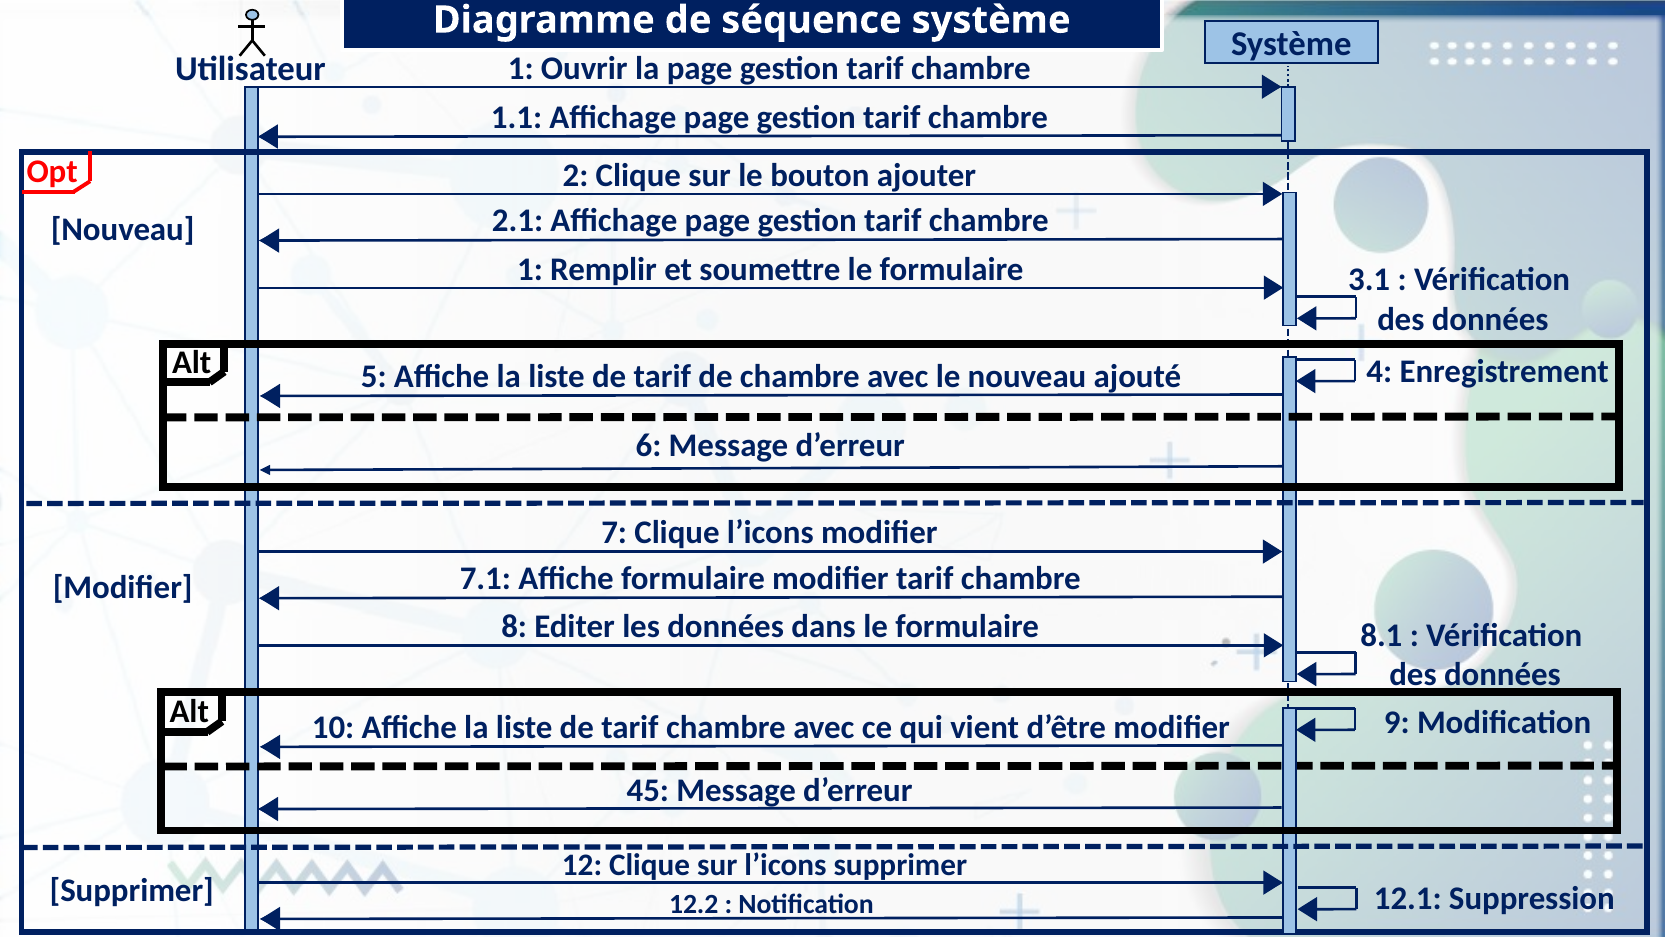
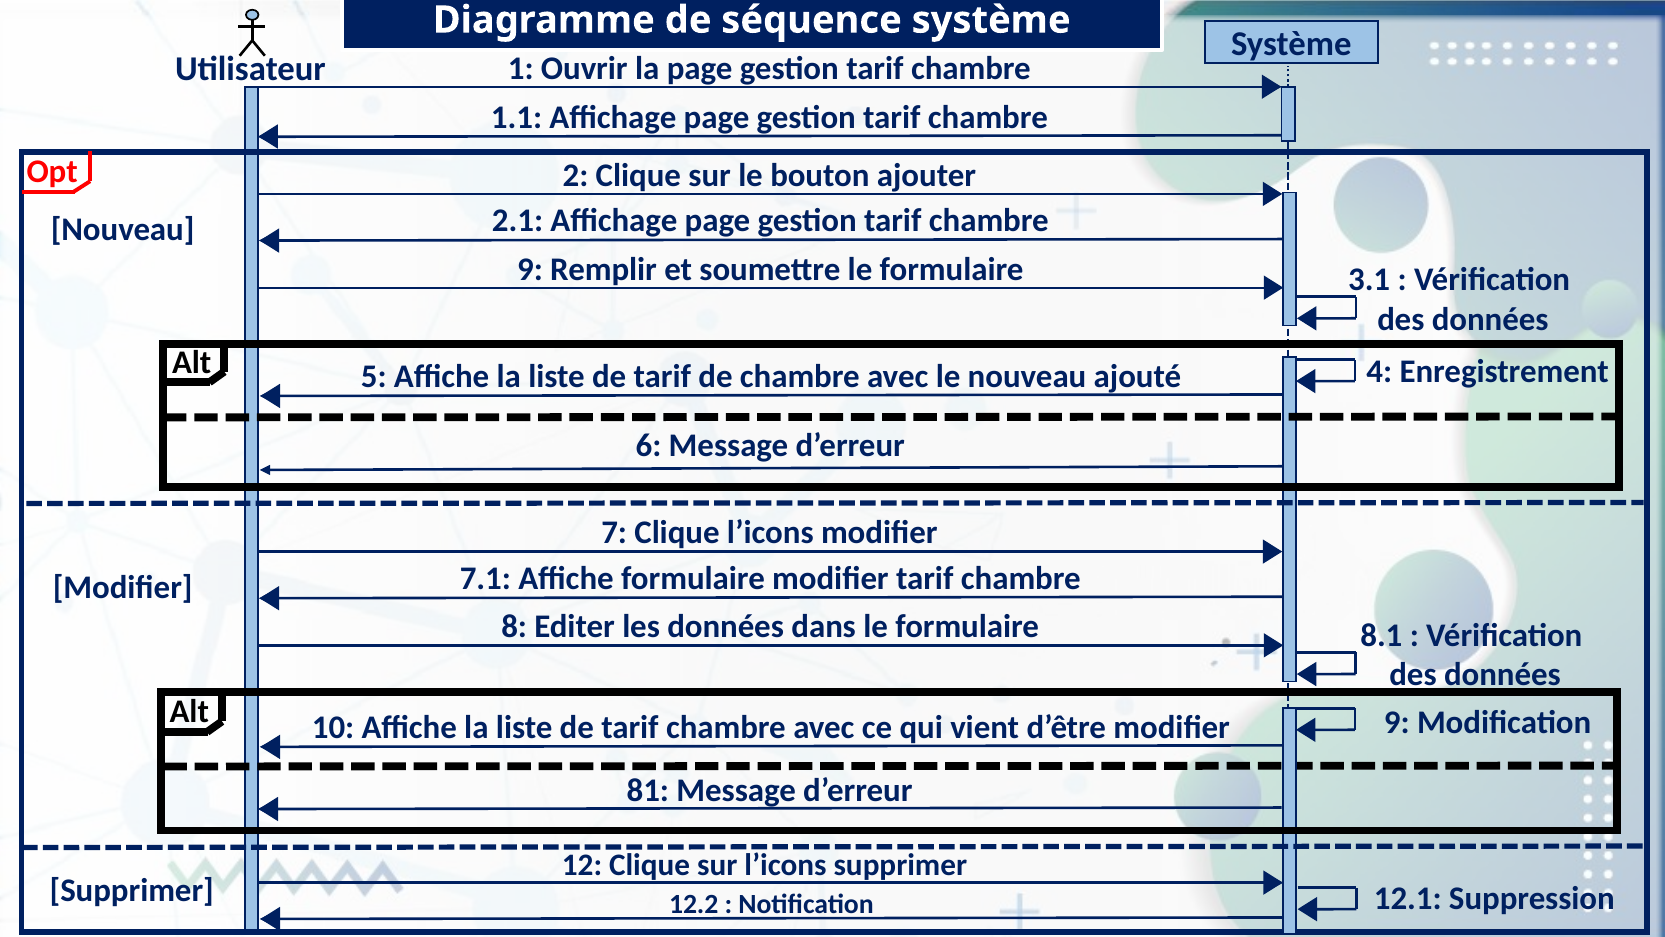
1: 1 -> 9 (530, 269)
45: 45 -> 81 (648, 790)
